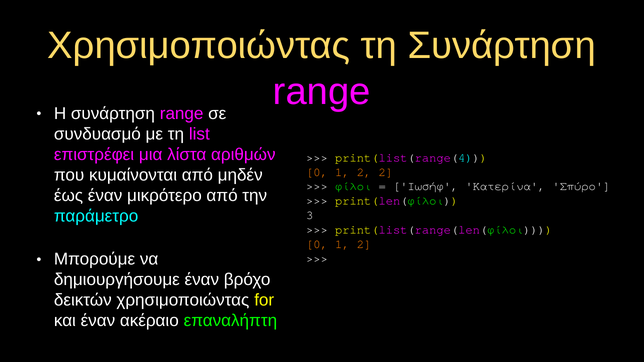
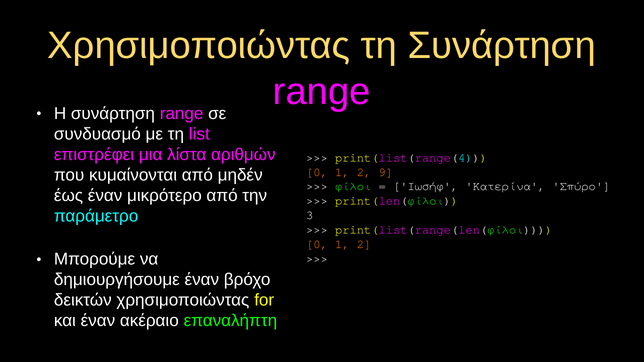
2 2: 2 -> 9 (386, 172)
